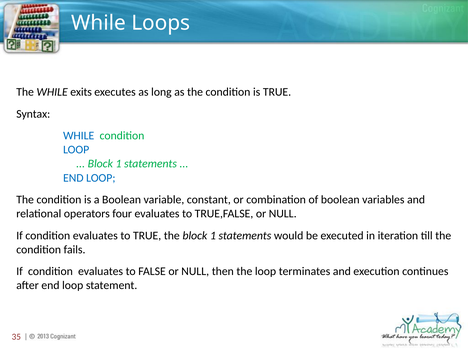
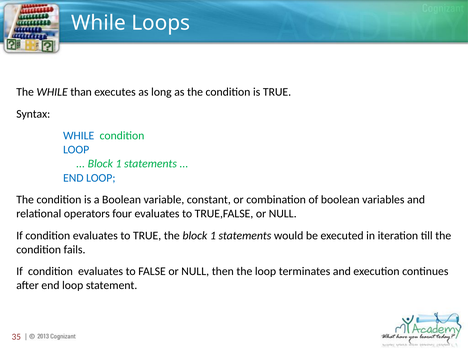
exits: exits -> than (81, 92)
